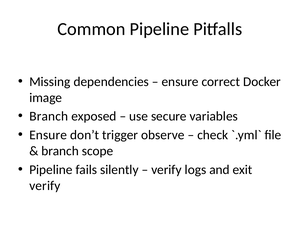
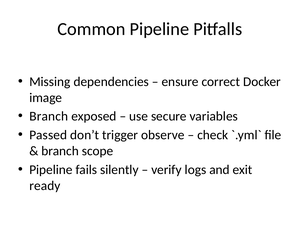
Ensure: Ensure -> Passed (48, 135)
verify: verify -> ready (45, 186)
